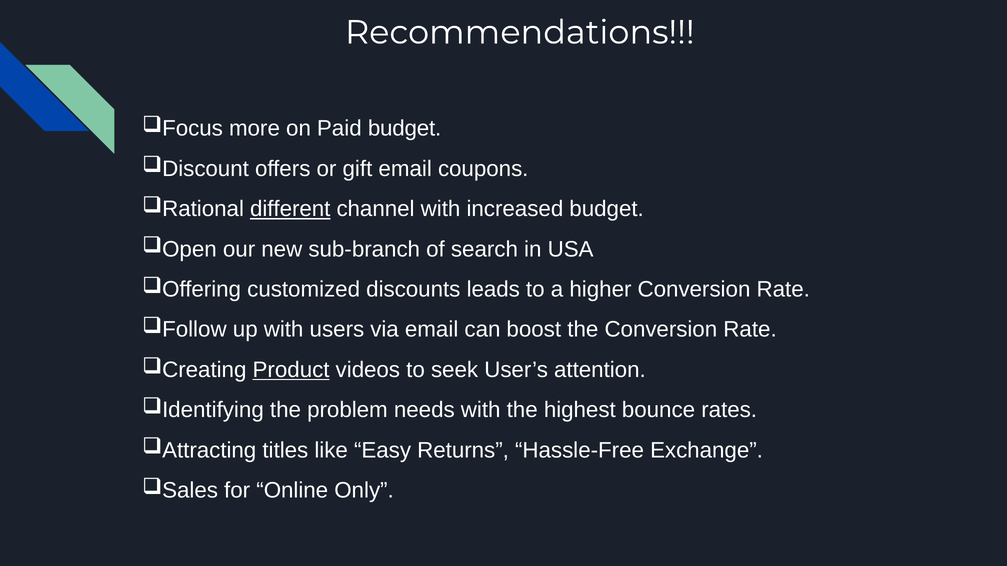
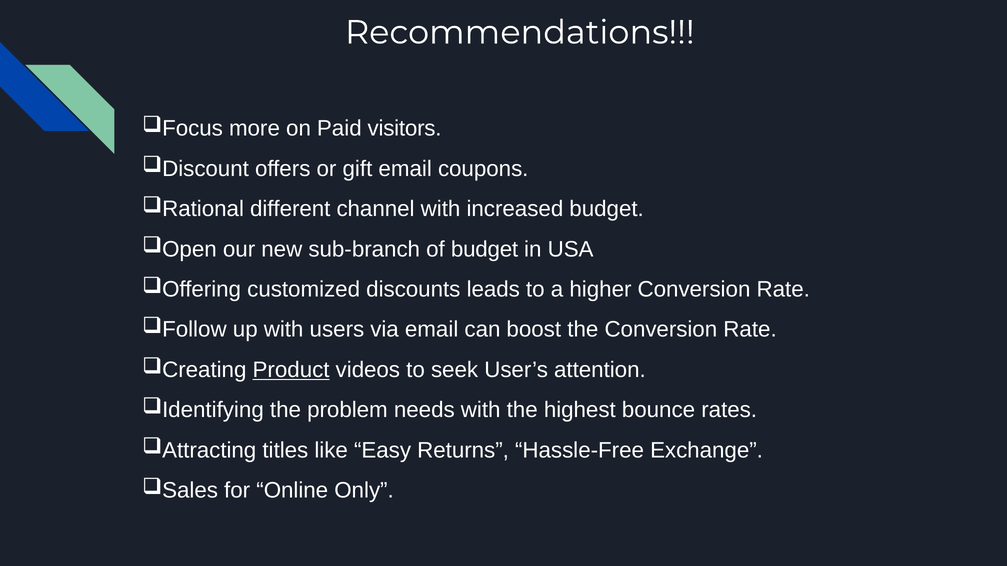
Paid budget: budget -> visitors (405, 129)
different underline: present -> none (290, 209)
of search: search -> budget (485, 249)
